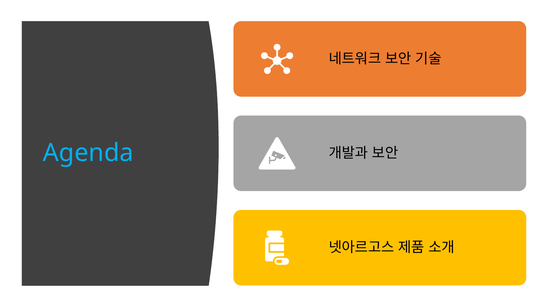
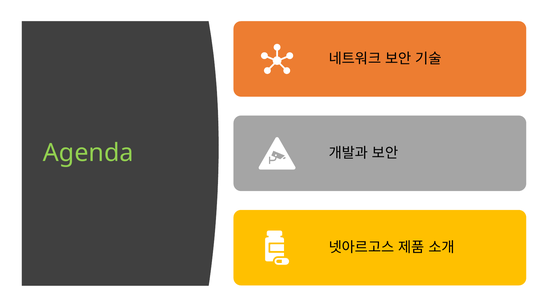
Agenda colour: light blue -> light green (88, 153)
